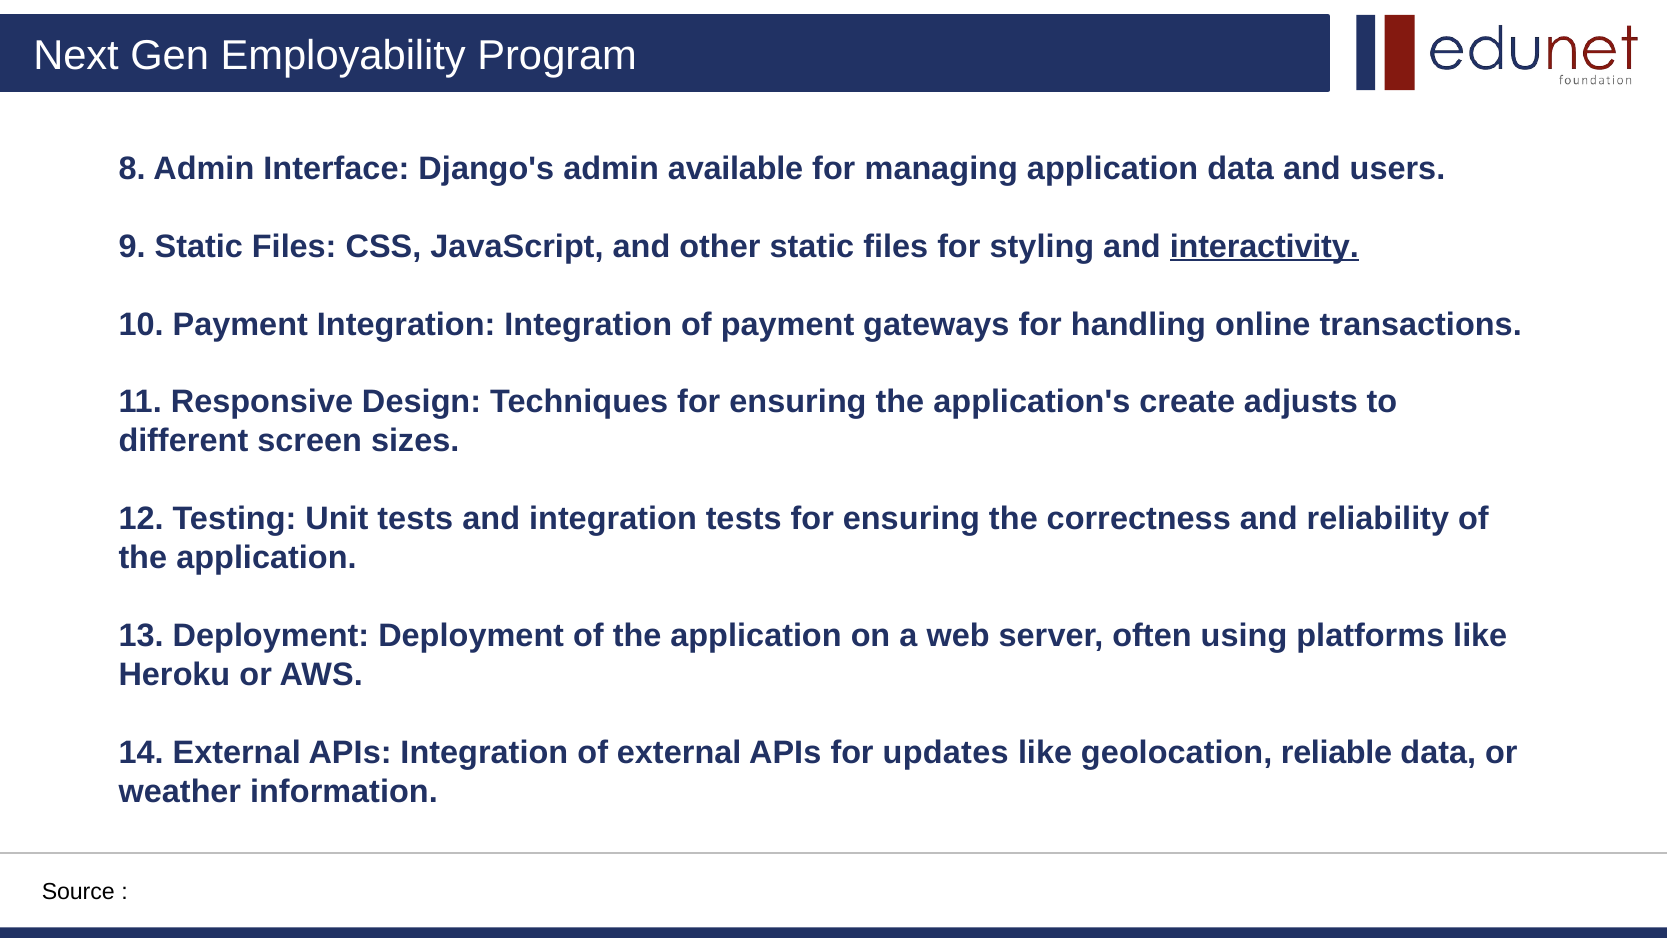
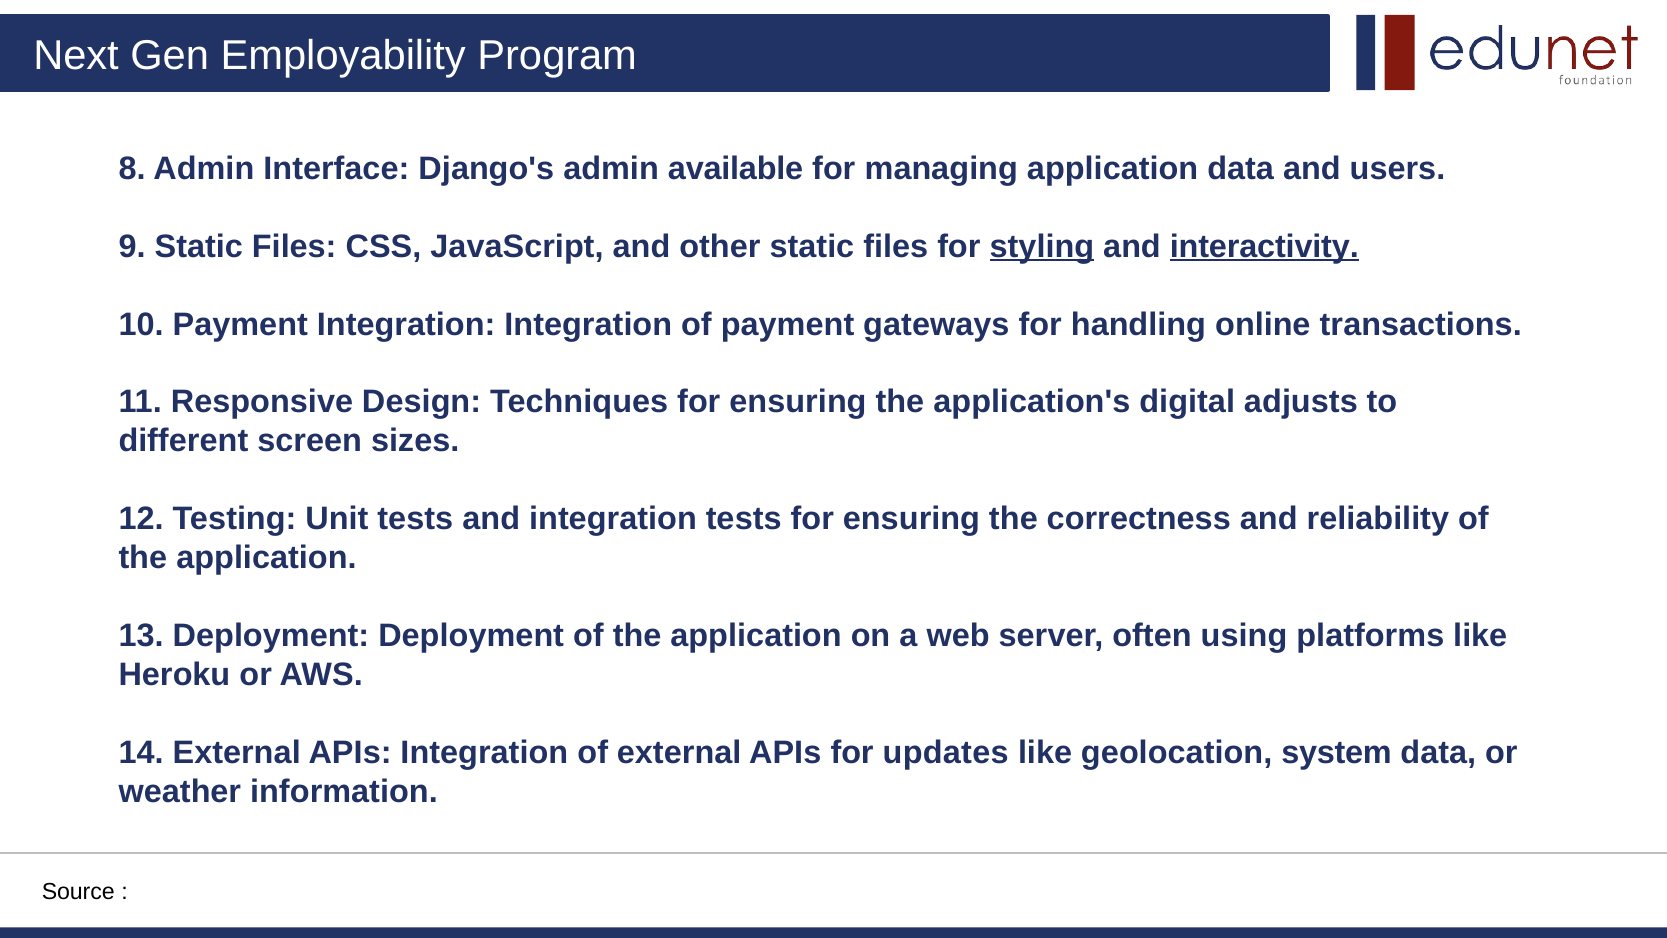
styling underline: none -> present (1042, 246)
create: create -> digital (1187, 402)
reliable: reliable -> system (1337, 752)
